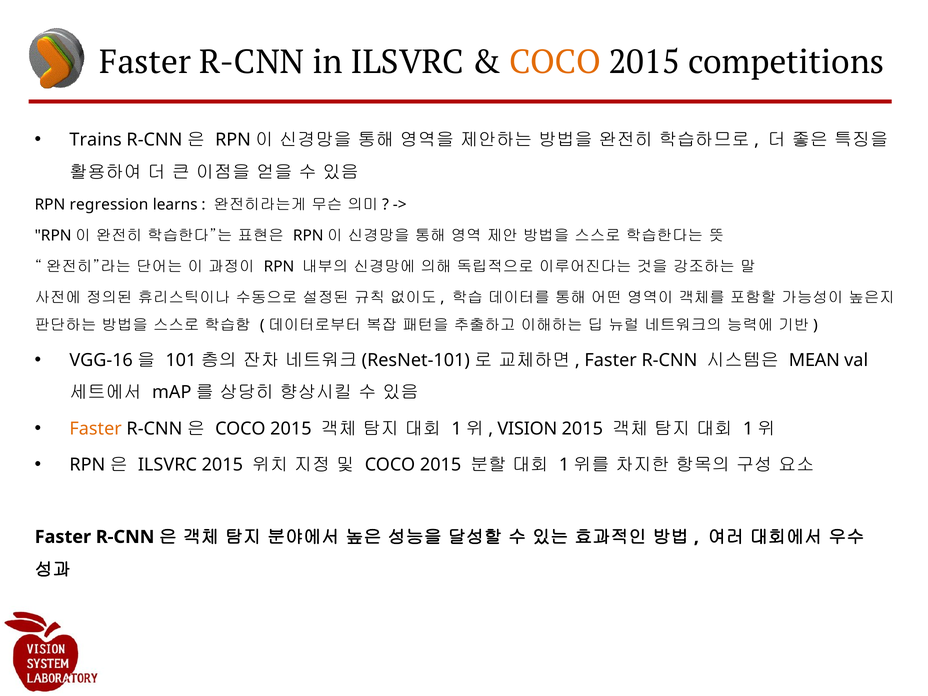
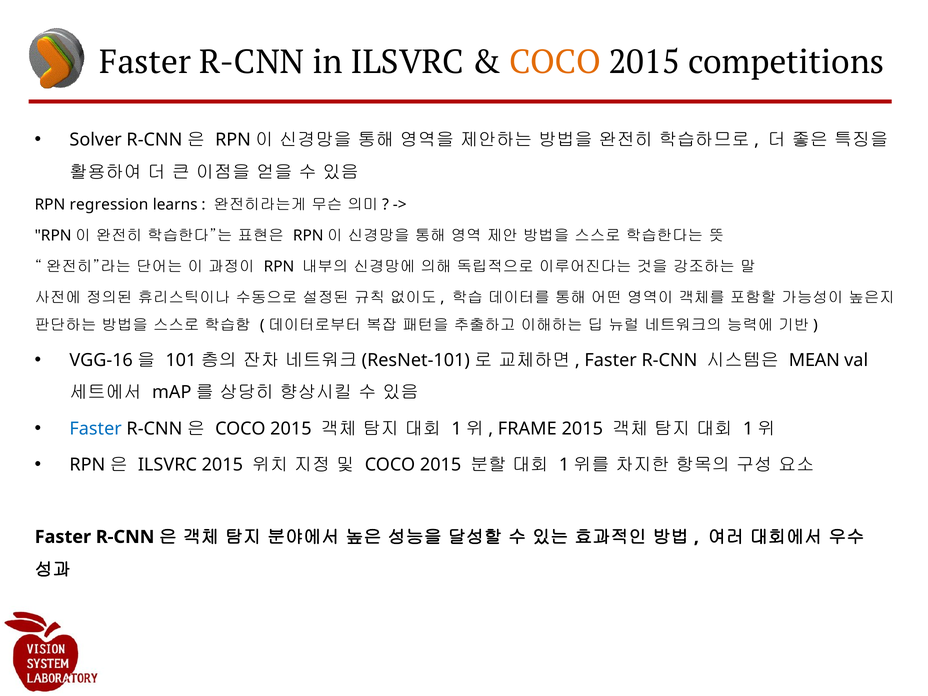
Trains: Trains -> Solver (96, 140)
Faster colour: orange -> blue (96, 429)
VISION: VISION -> FRAME (527, 429)
